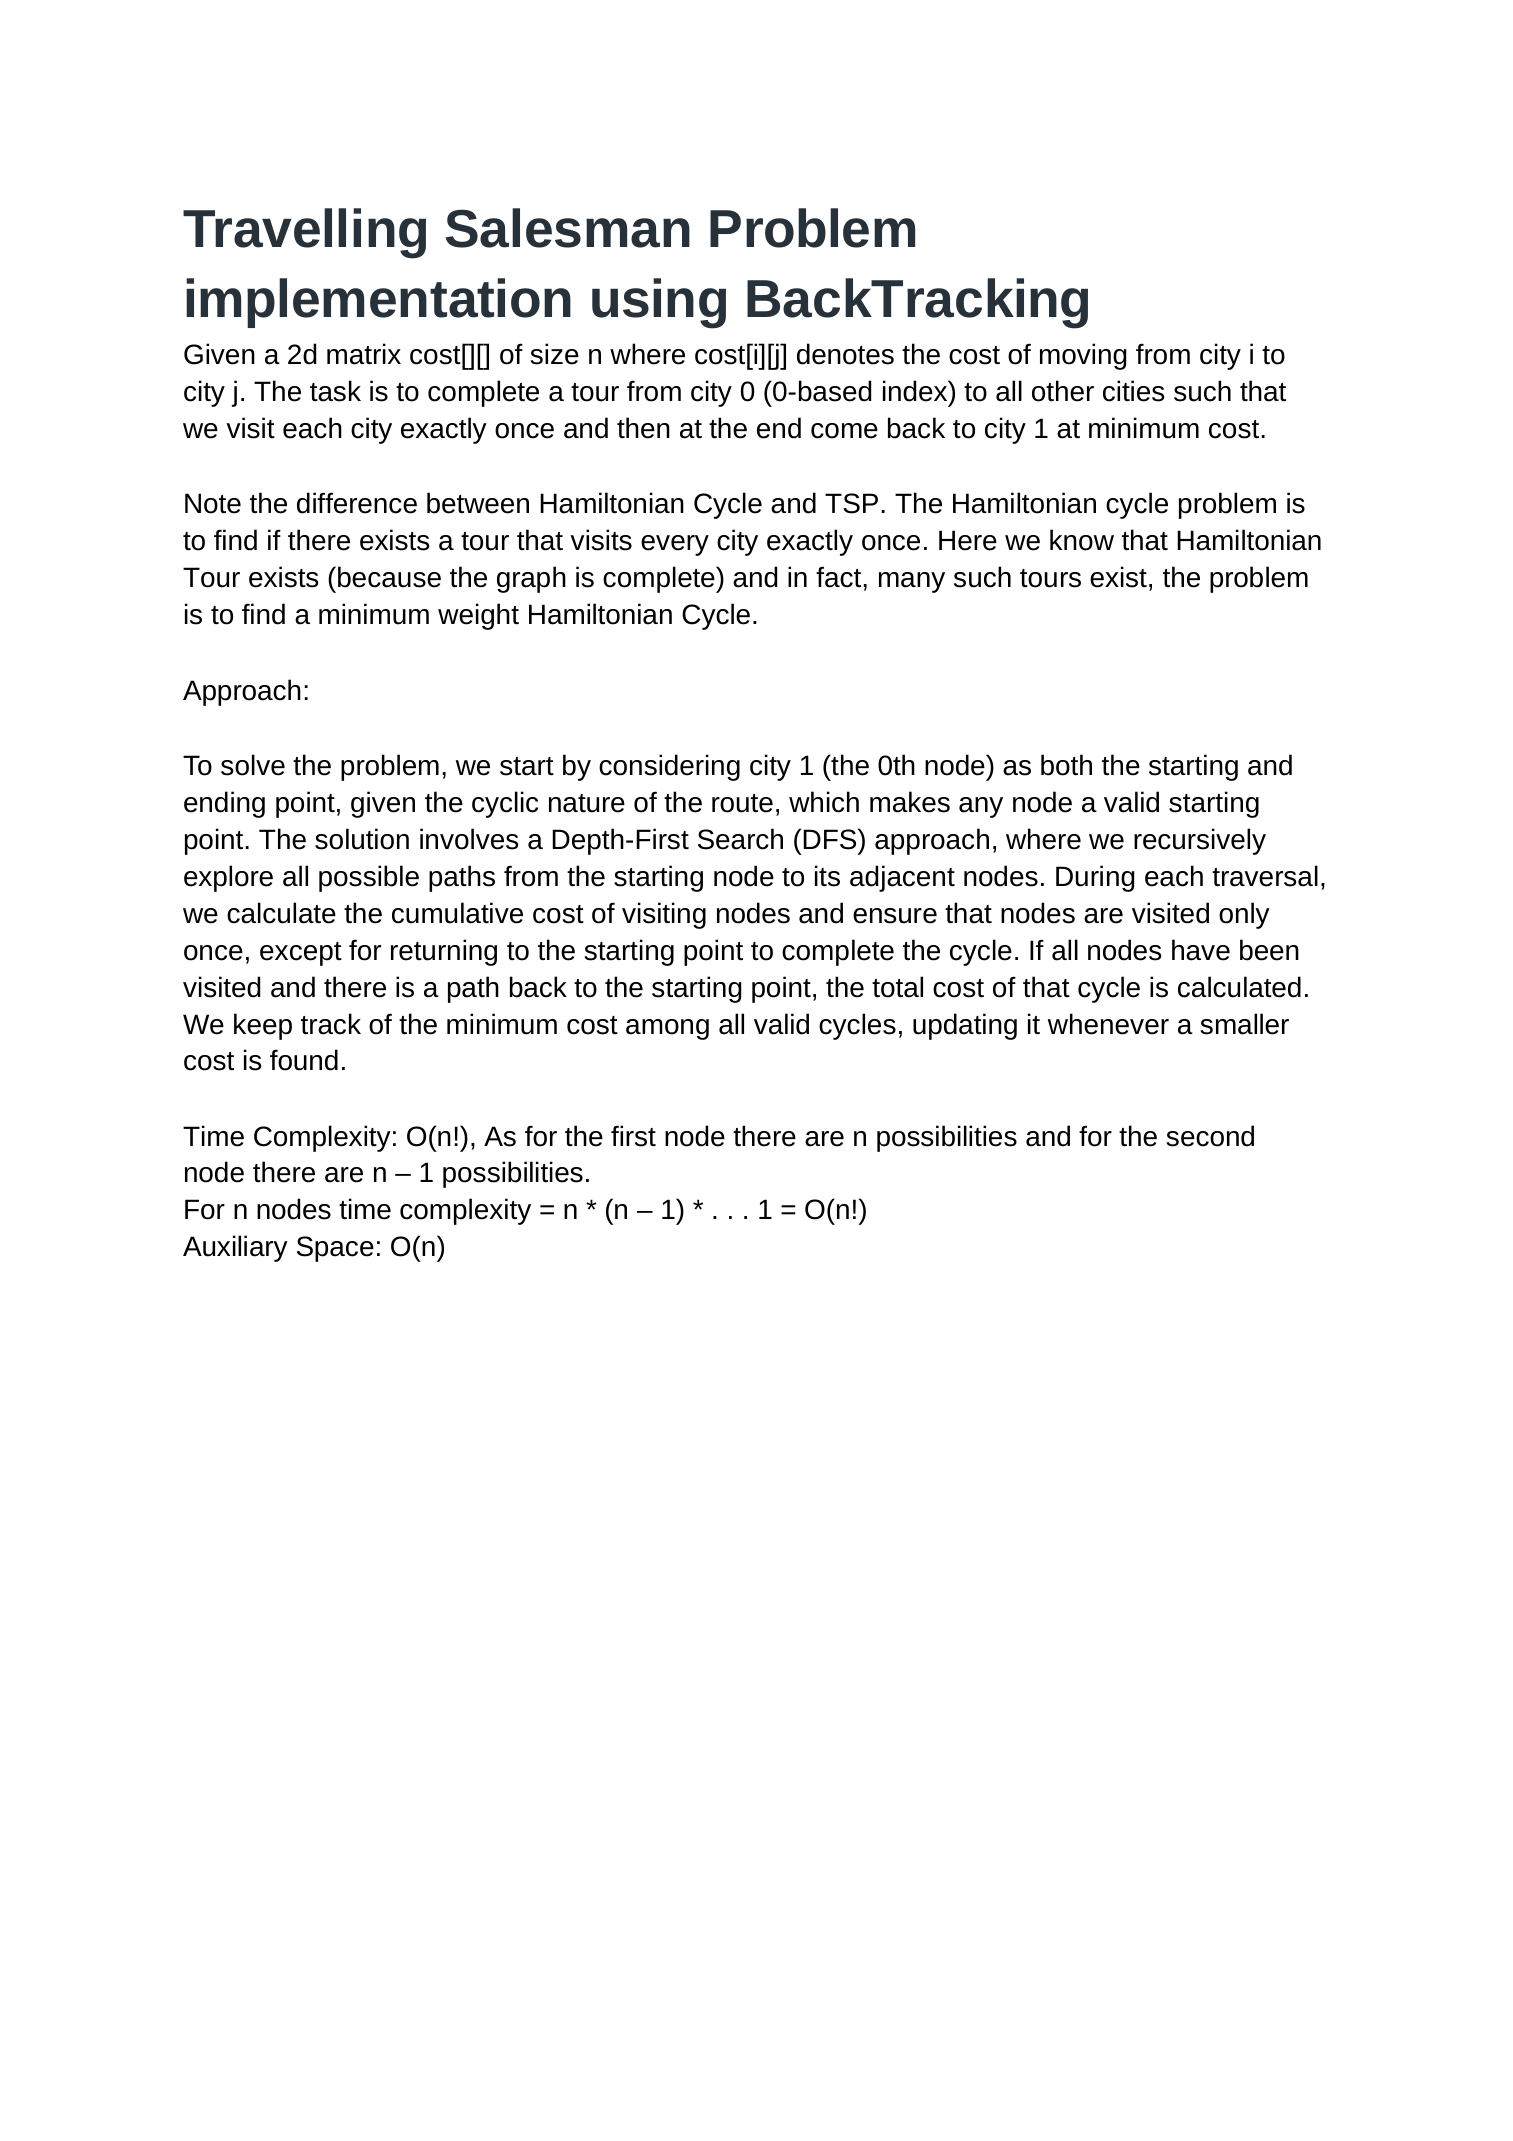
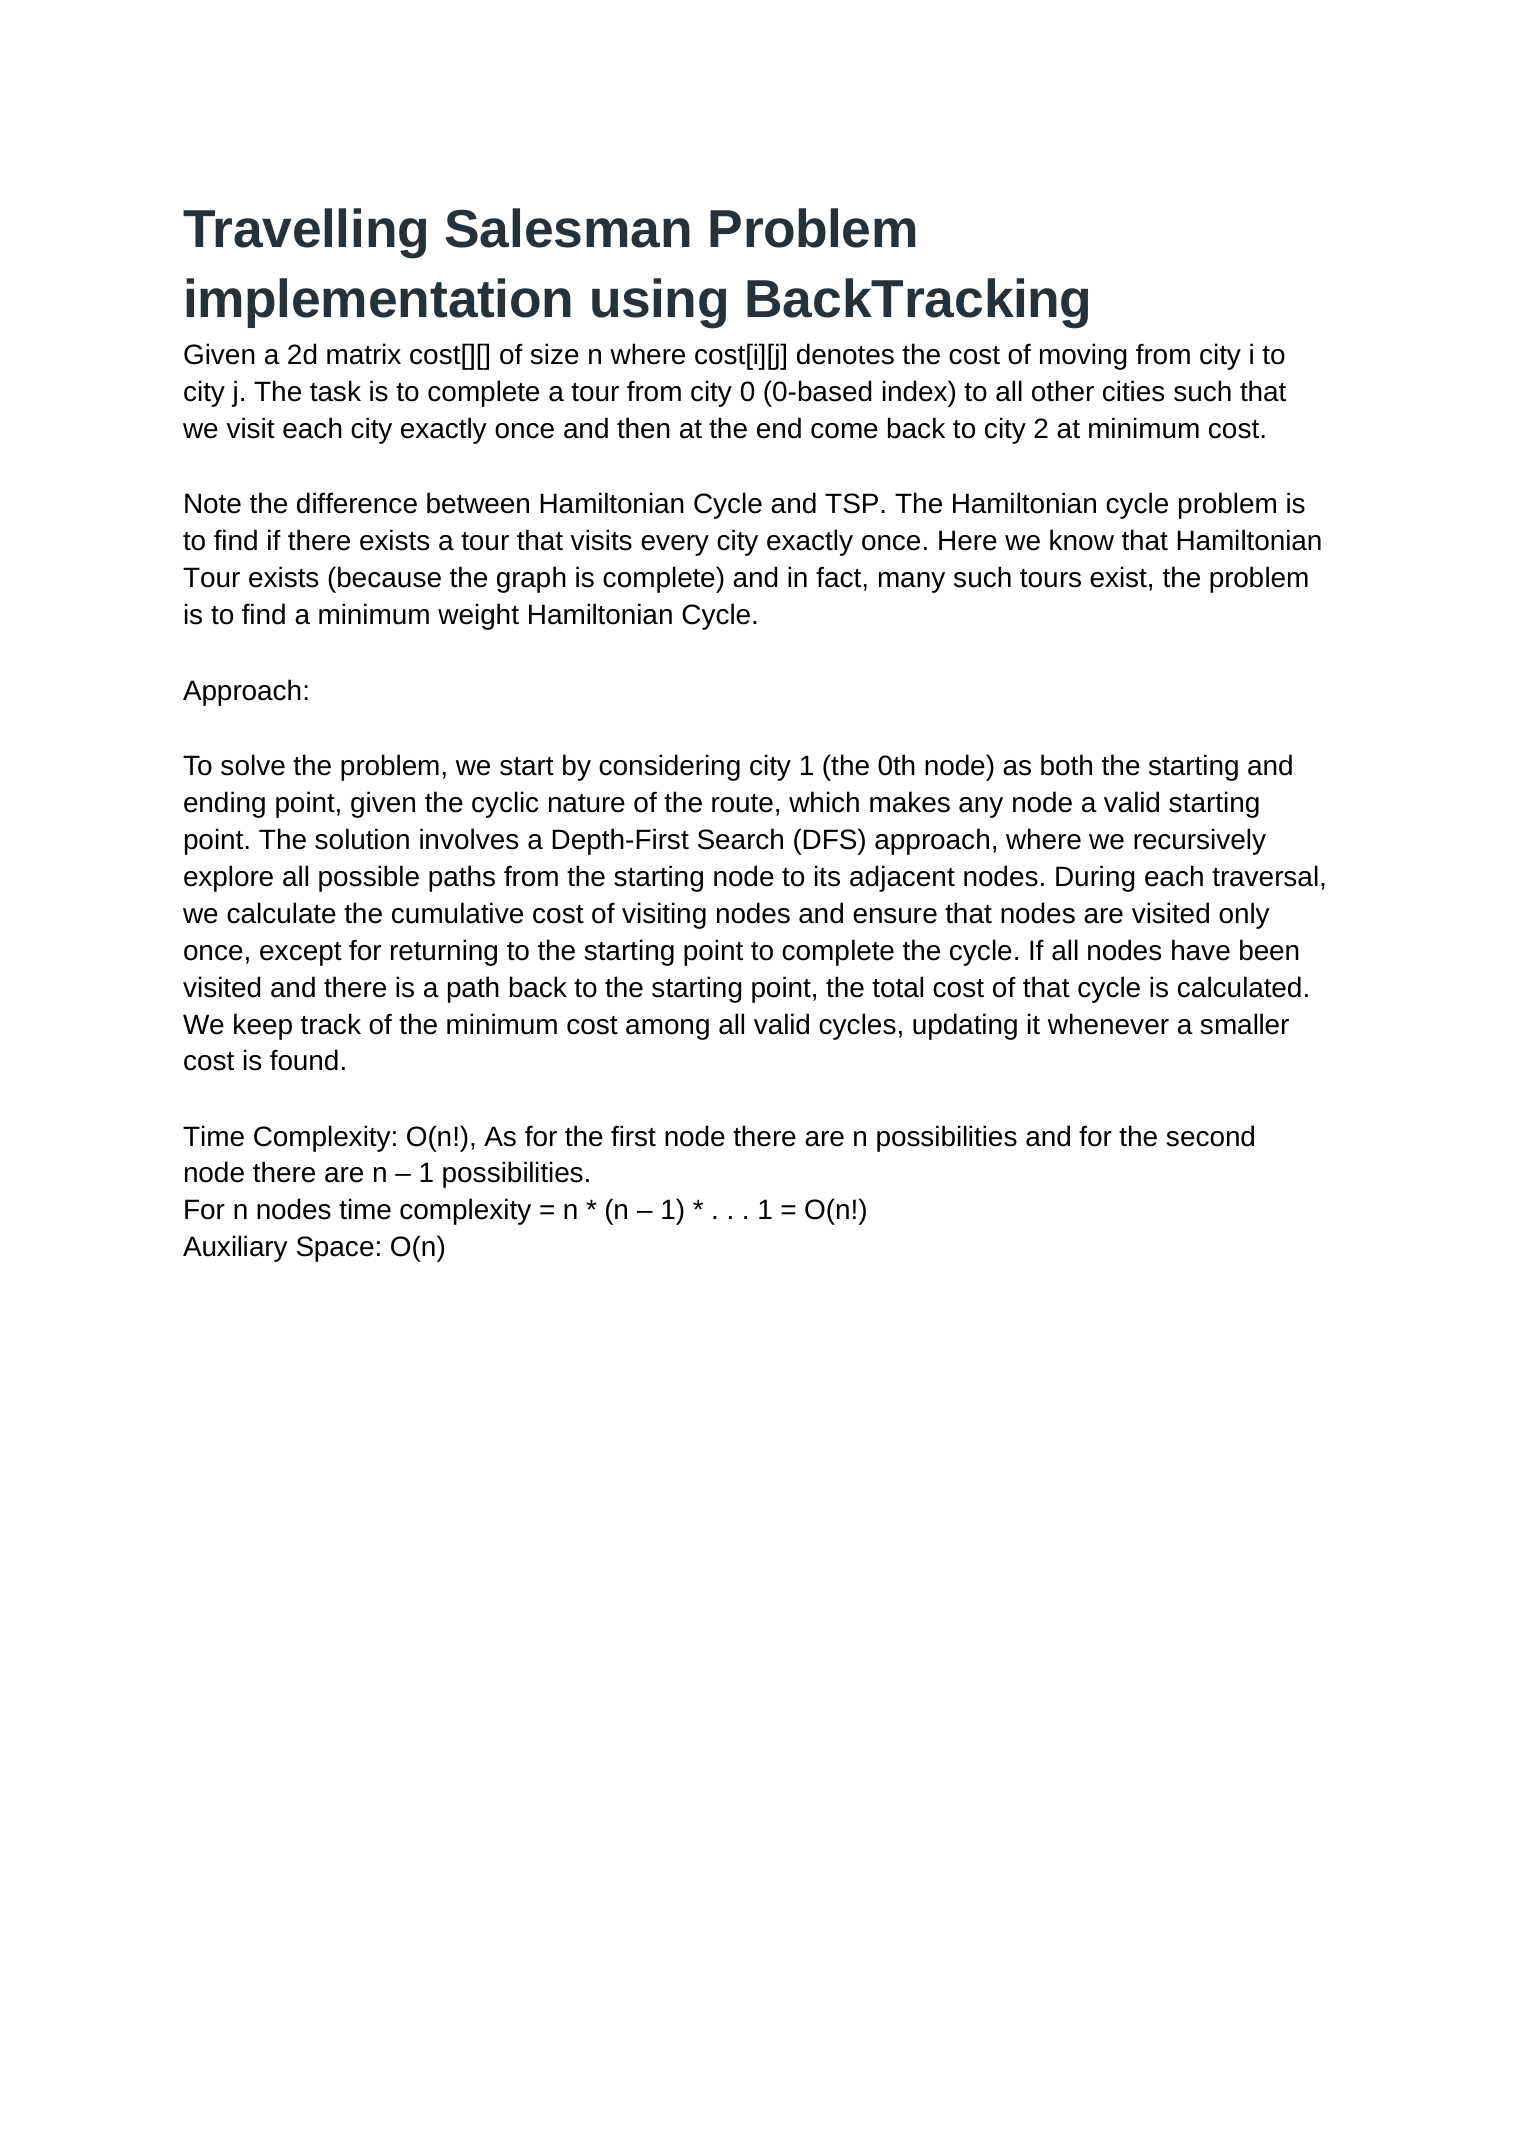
to city 1: 1 -> 2 (1041, 429)
